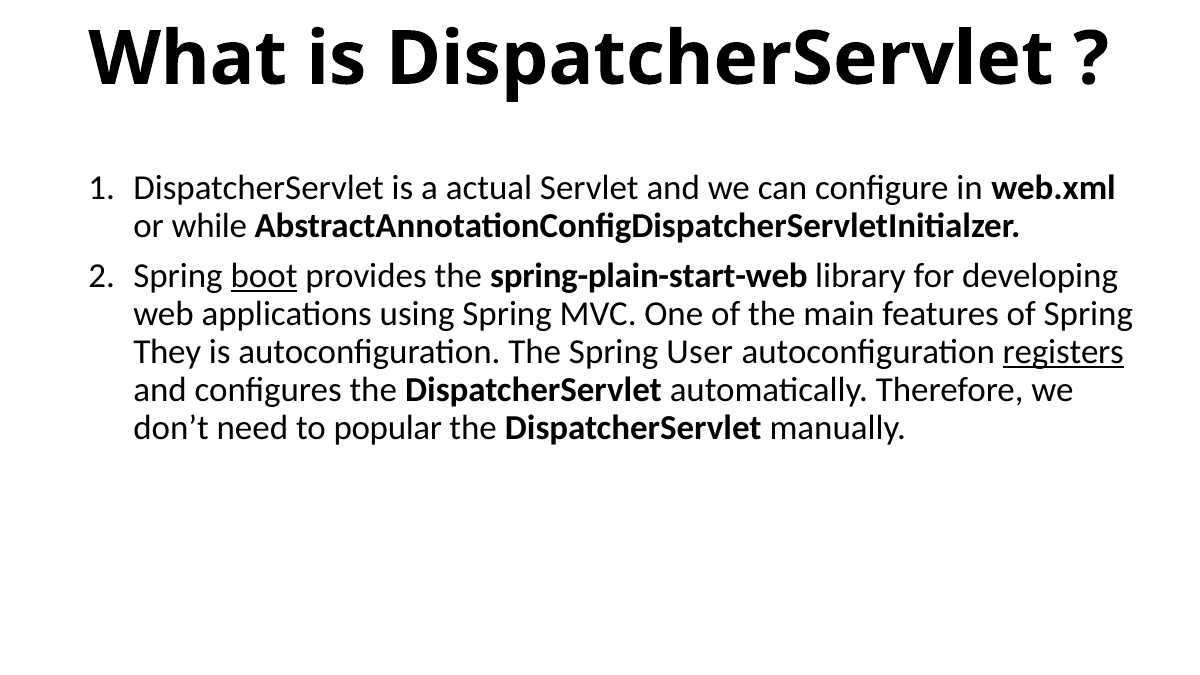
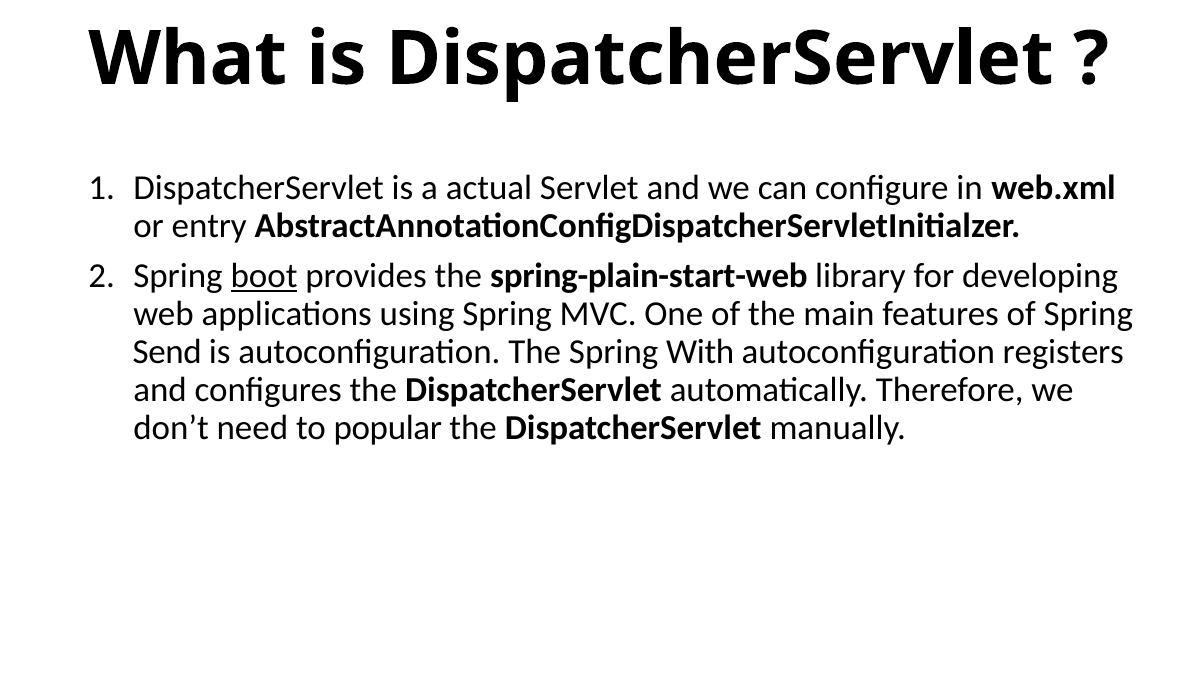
while: while -> entry (209, 226)
They: They -> Send (167, 352)
User: User -> With (700, 352)
registers underline: present -> none (1063, 352)
